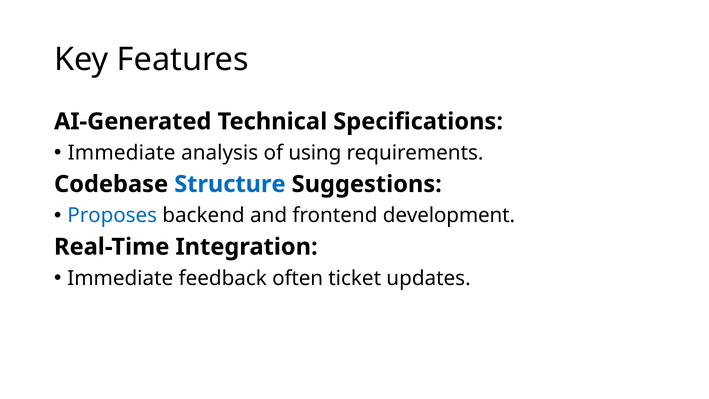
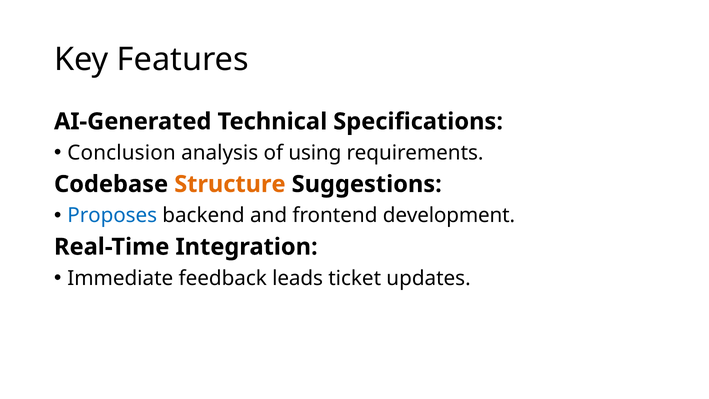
Immediate: Immediate -> Conclusion (122, 153)
Structure colour: blue -> orange (230, 184)
often: often -> leads (298, 278)
